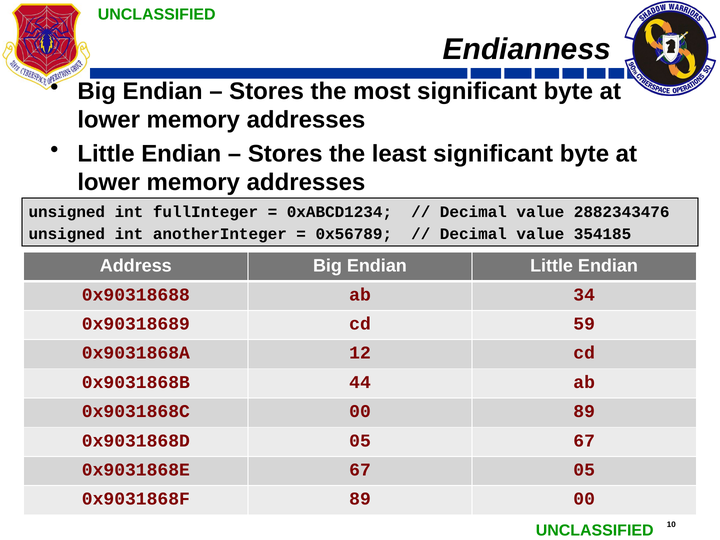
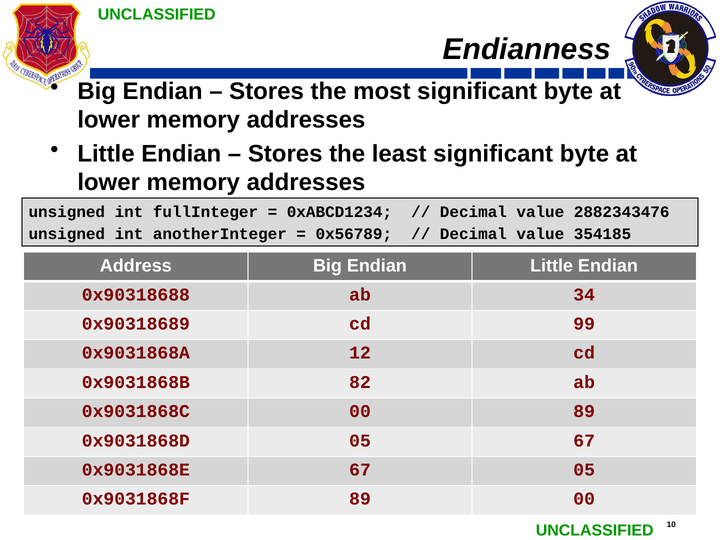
59: 59 -> 99 (584, 324)
44: 44 -> 82 (360, 382)
